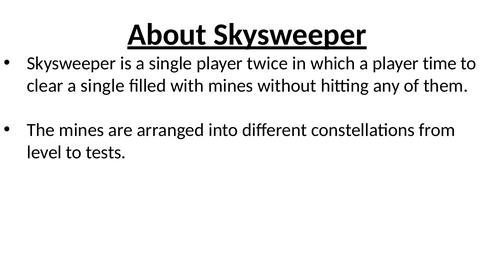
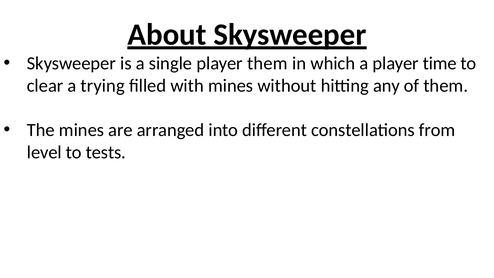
player twice: twice -> them (267, 63)
clear a single: single -> trying (103, 86)
